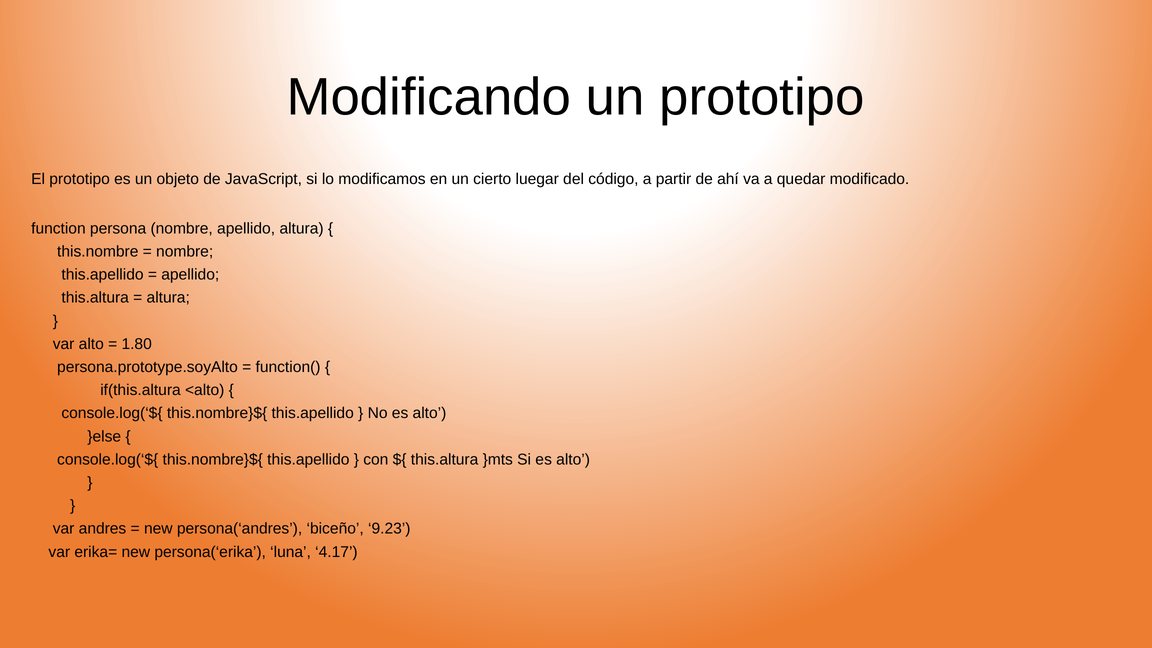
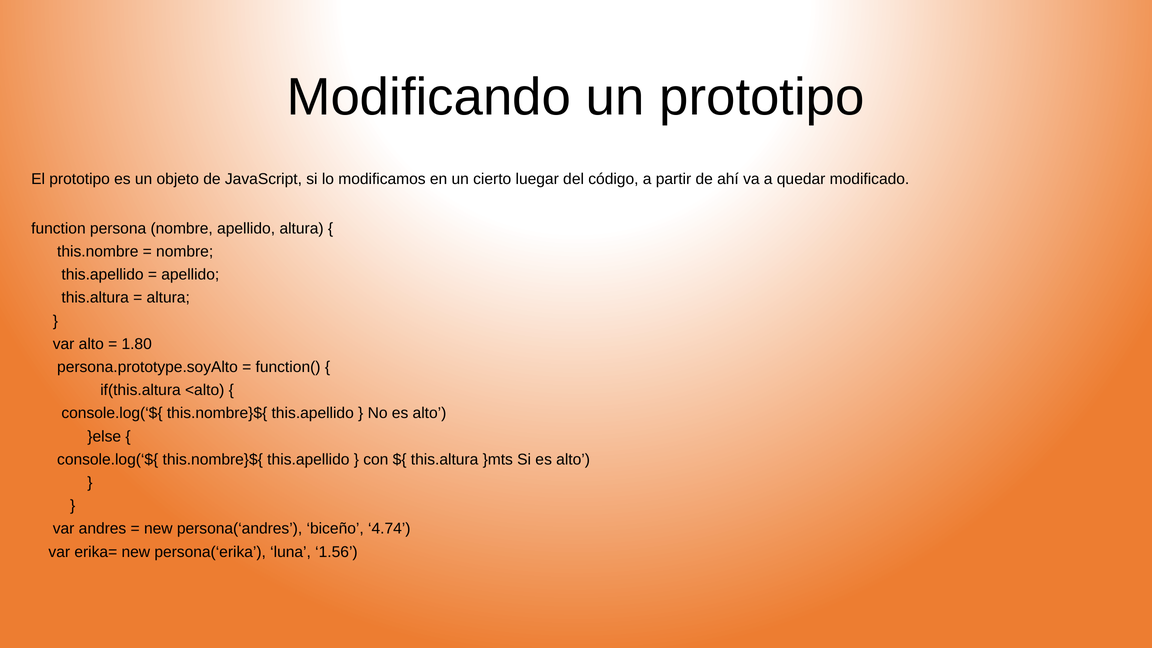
9.23: 9.23 -> 4.74 (389, 529)
4.17: 4.17 -> 1.56 (336, 552)
